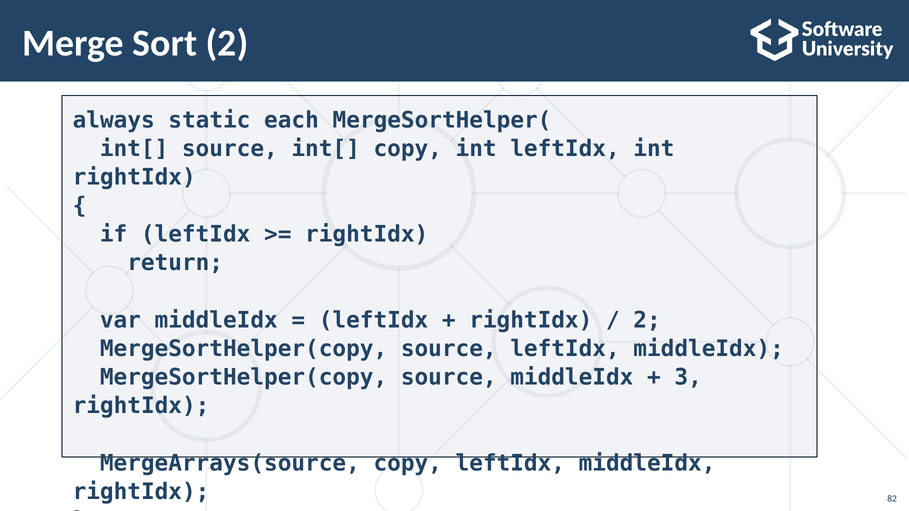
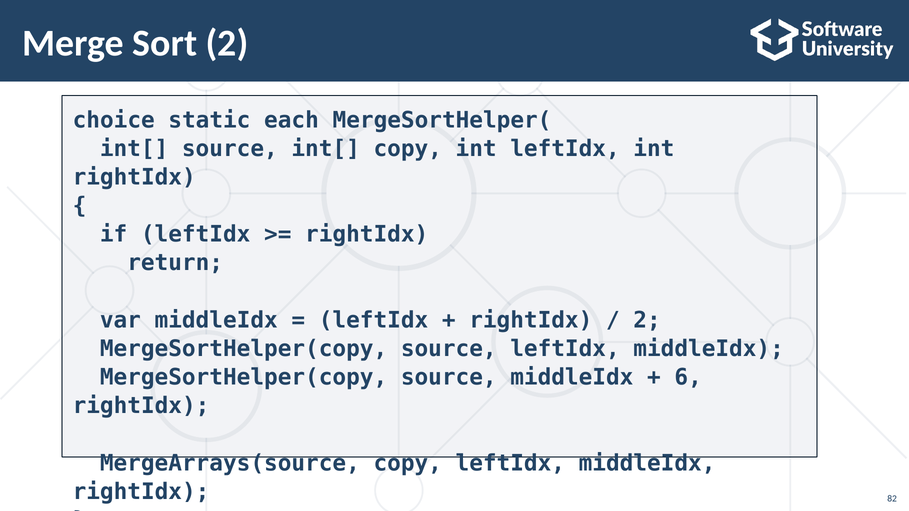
always: always -> choice (114, 120)
3: 3 -> 6 (688, 378)
